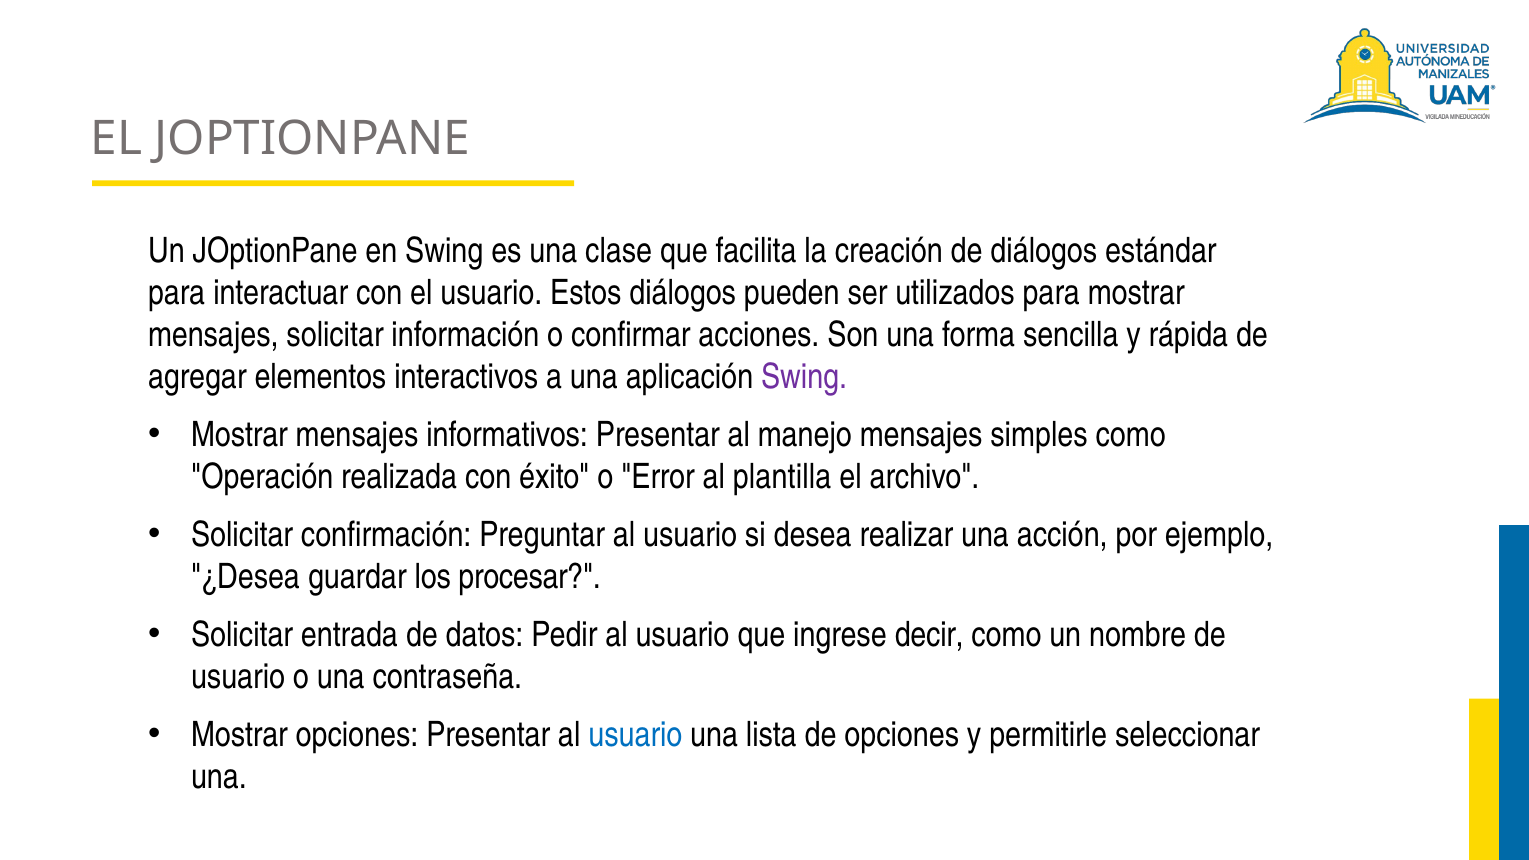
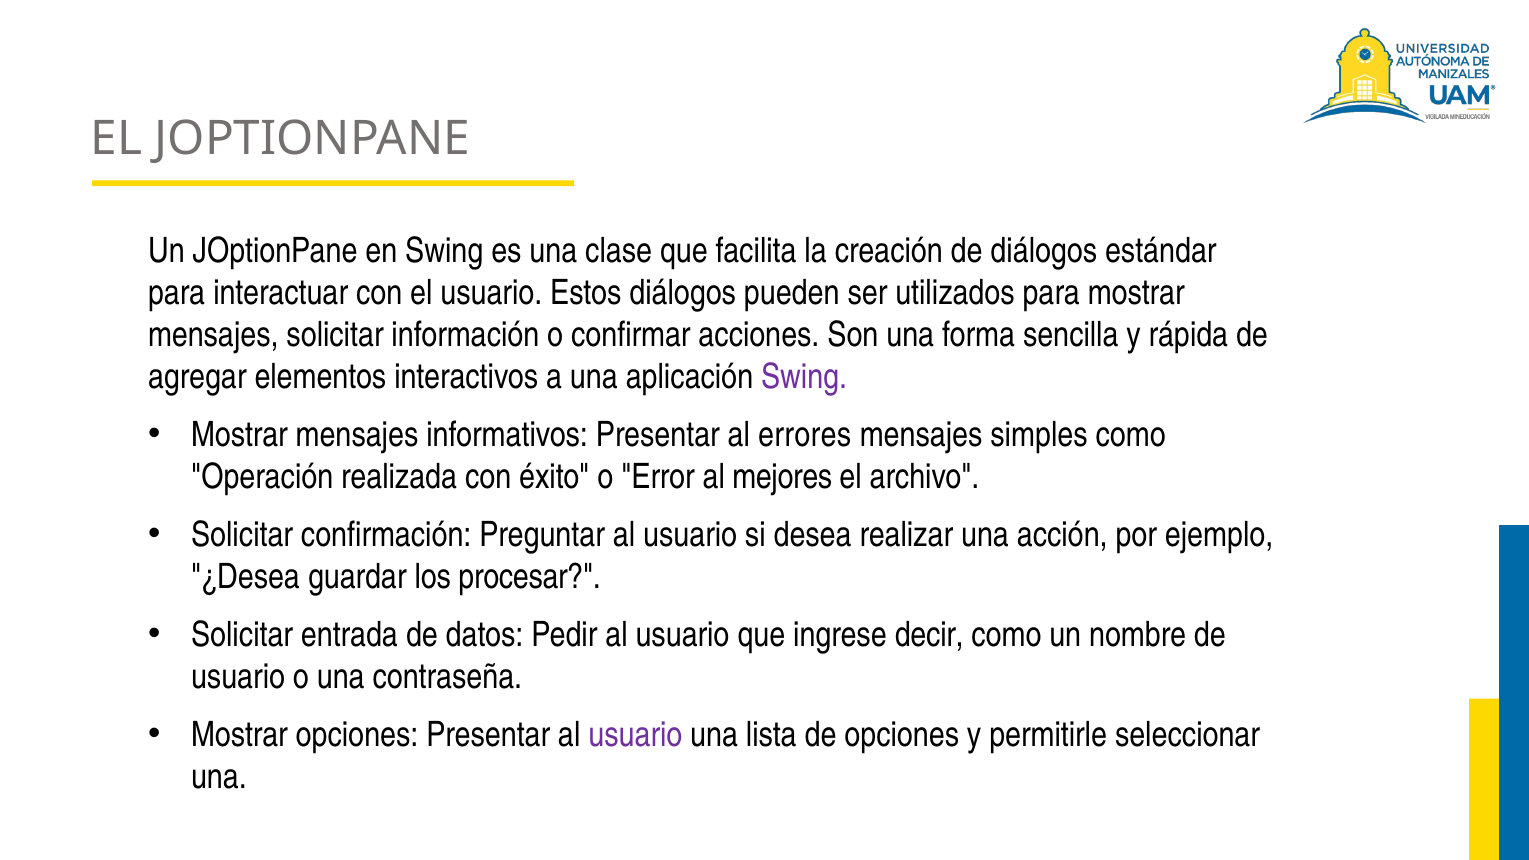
manejo: manejo -> errores (805, 435)
plantilla: plantilla -> mejores (782, 477)
usuario colour: blue -> purple (635, 735)
